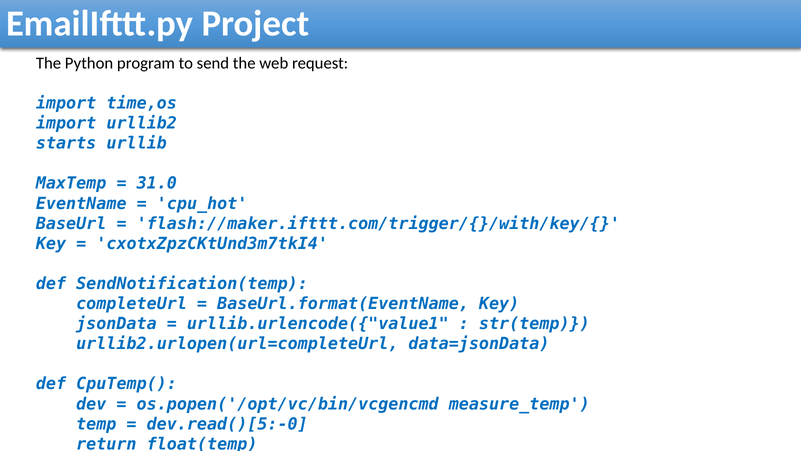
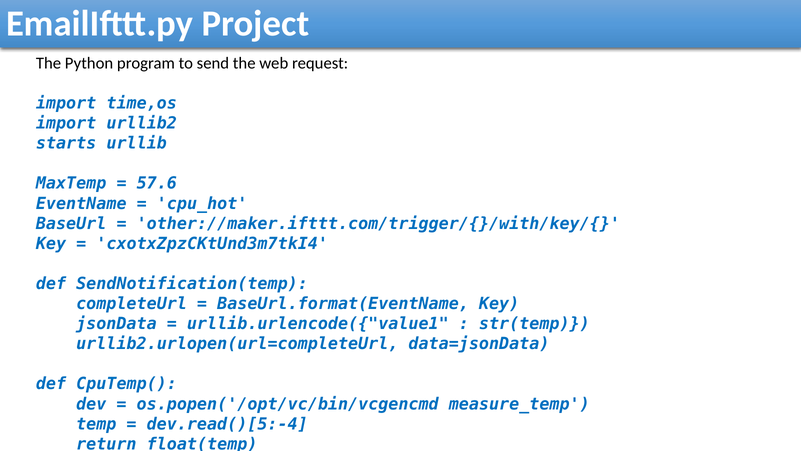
31.0: 31.0 -> 57.6 (157, 183)
flash://maker.ifttt.com/trigger/{}/with/key/{: flash://maker.ifttt.com/trigger/{}/with/key/{ -> other://maker.ifttt.com/trigger/{}/with/key/{ (378, 223)
dev.read()[5:-0: dev.read()[5:-0 -> dev.read()[5:-4 (227, 424)
